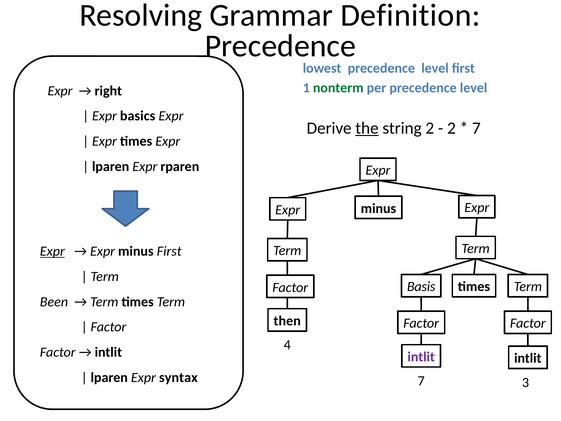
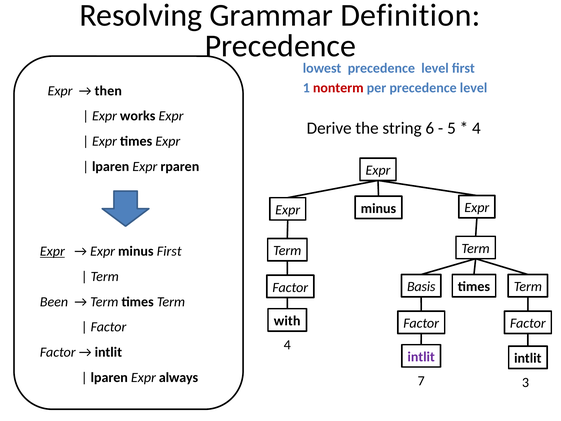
nonterm colour: green -> red (338, 88)
right: right -> then (108, 91)
basics: basics -> works (138, 116)
the underline: present -> none (367, 128)
string 2: 2 -> 6 (430, 128)
2: 2 -> 5 (451, 128)
7: 7 -> 4 (476, 128)
then: then -> with (287, 321)
syntax: syntax -> always (179, 377)
